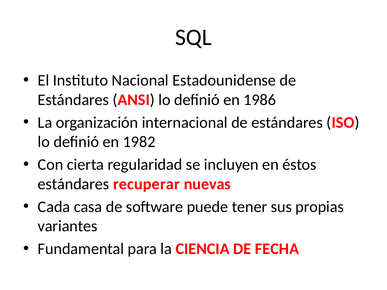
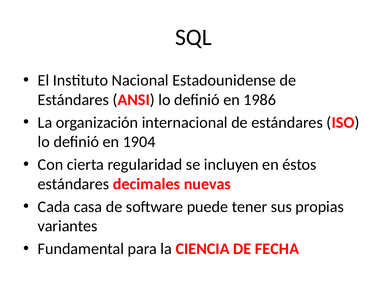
1982: 1982 -> 1904 (139, 142)
recuperar: recuperar -> decimales (146, 184)
